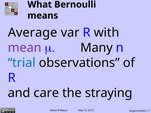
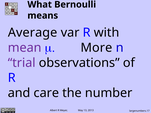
Many: Many -> More (96, 48)
trial colour: blue -> purple (22, 63)
straying: straying -> number (109, 93)
